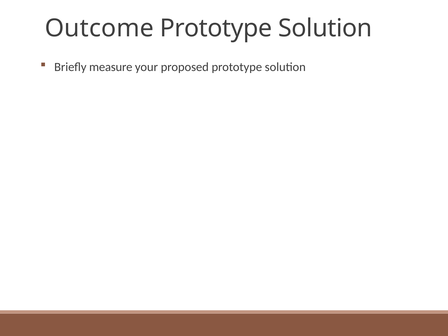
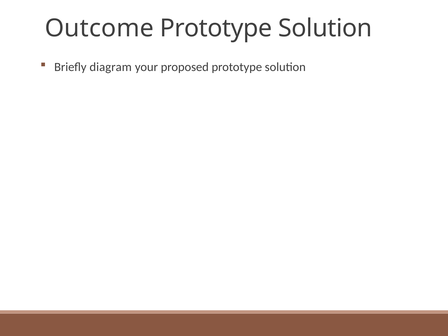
measure: measure -> diagram (111, 67)
